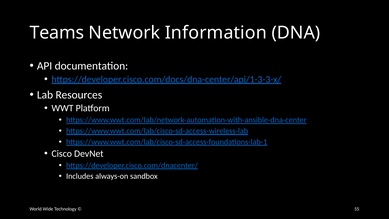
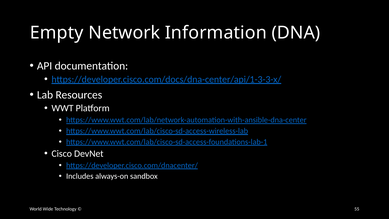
Teams: Teams -> Empty (57, 33)
